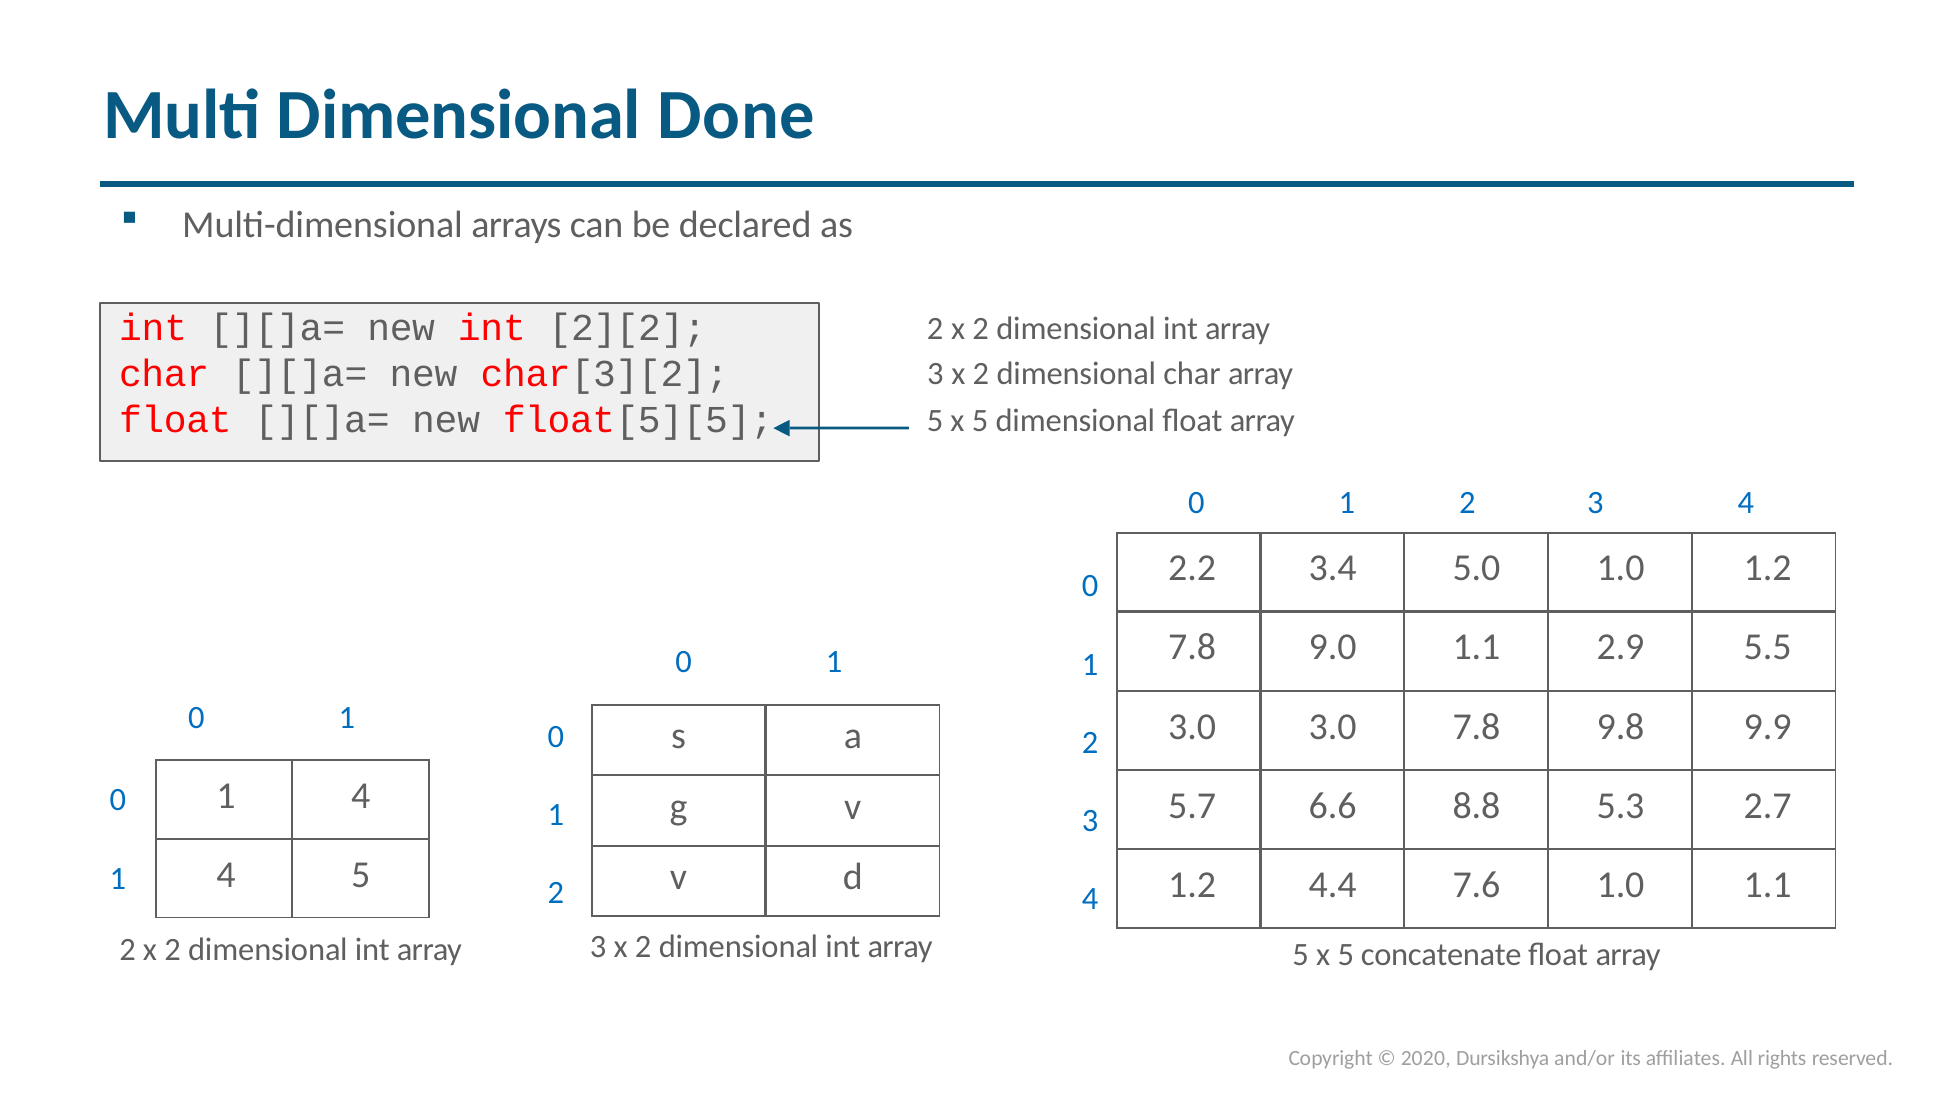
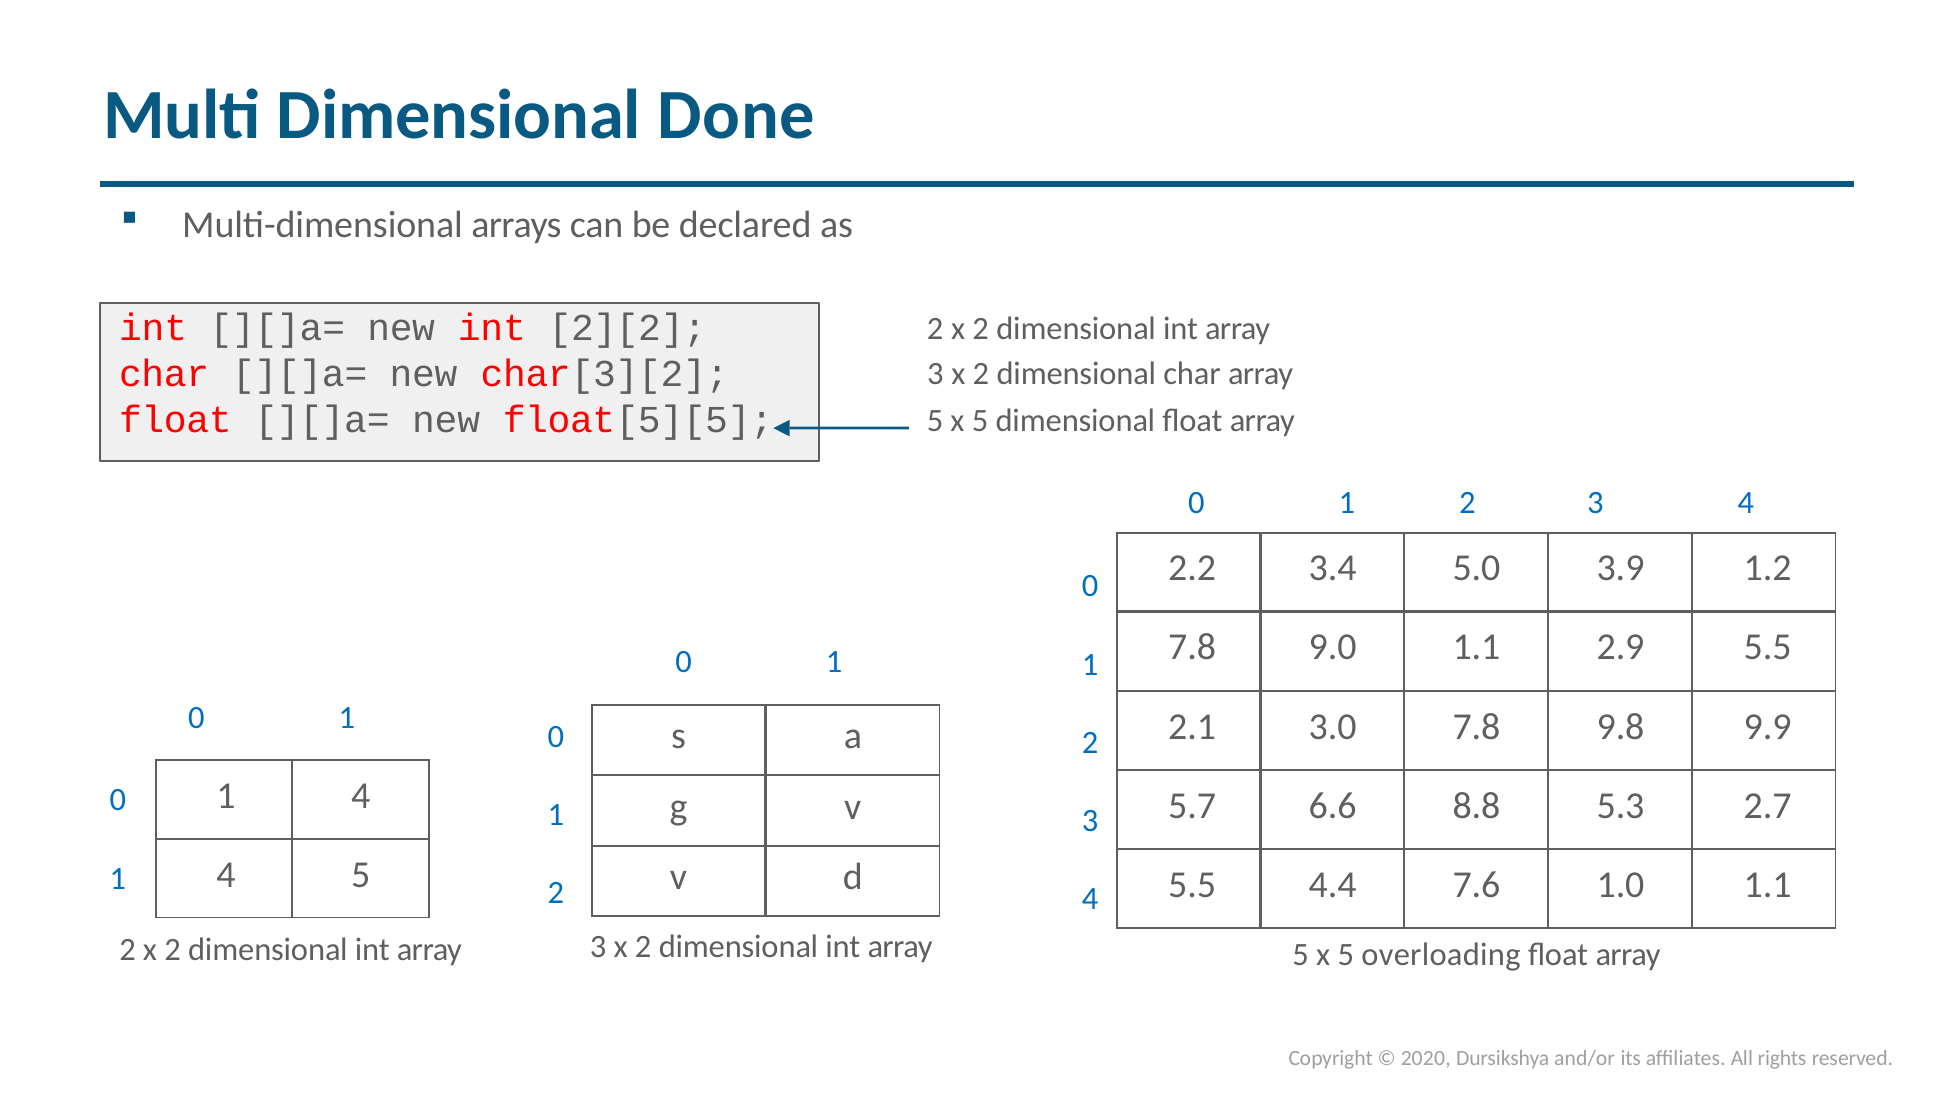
5.0 1.0: 1.0 -> 3.9 (1621, 568)
3.0: 3.0 -> 2.1 (1192, 726)
1.2: 1.2 -> 5.5 (1192, 885)
concatenate: concatenate -> overloading (1441, 954)
